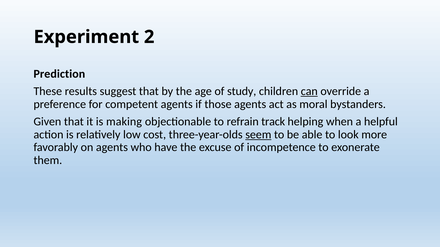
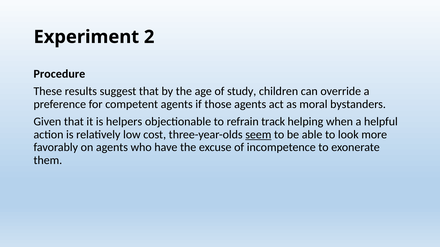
Prediction: Prediction -> Procedure (59, 74)
can underline: present -> none (309, 91)
making: making -> helpers (124, 122)
